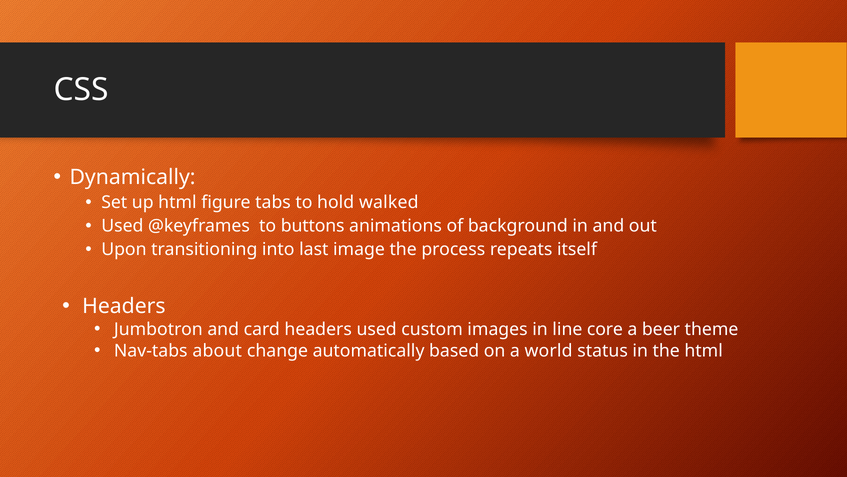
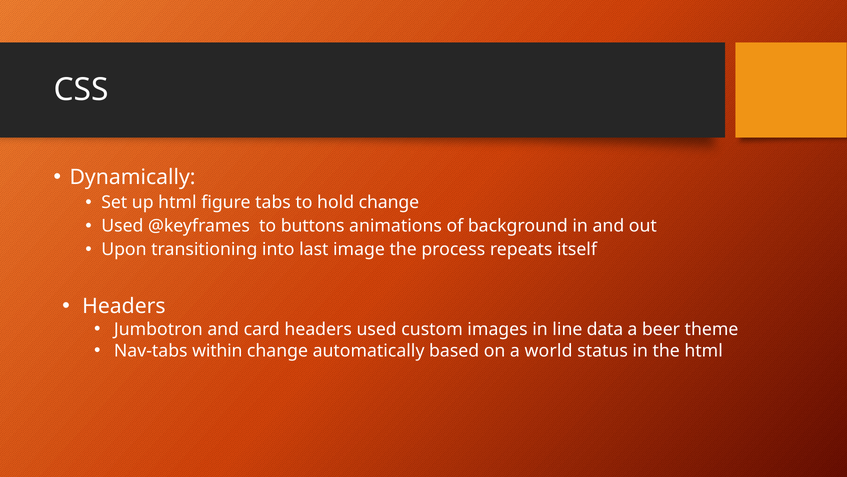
hold walked: walked -> change (389, 202)
core: core -> data (605, 329)
about: about -> within (217, 350)
